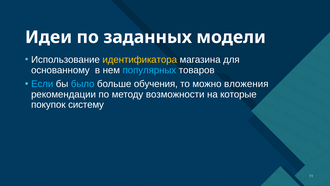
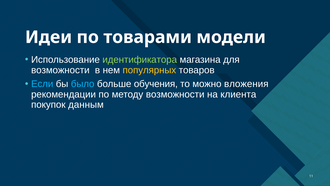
заданных: заданных -> товарами (148, 37)
идентификатора colour: yellow -> light green (140, 60)
основанному: основанному -> возможности (60, 70)
популярных colour: light blue -> yellow (149, 70)
которые: которые -> клиента (238, 94)
систему: систему -> данным (86, 105)
